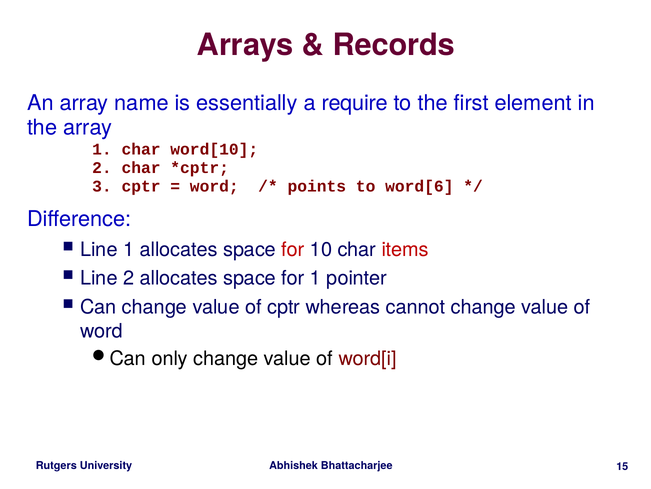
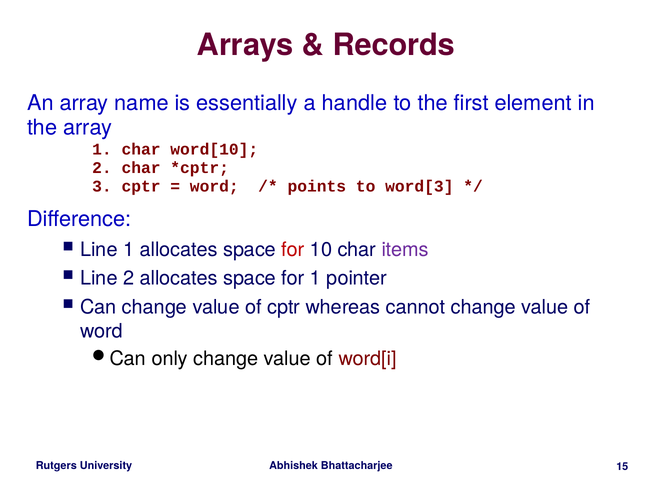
require: require -> handle (355, 103)
word[6: word[6 -> word[3 (419, 186)
items colour: red -> purple (405, 249)
